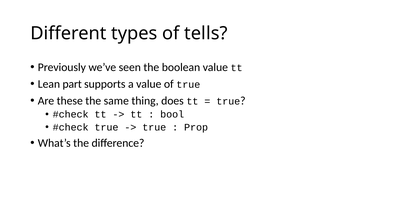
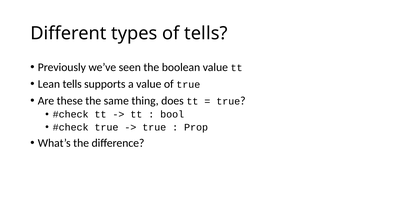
Lean part: part -> tells (72, 84)
